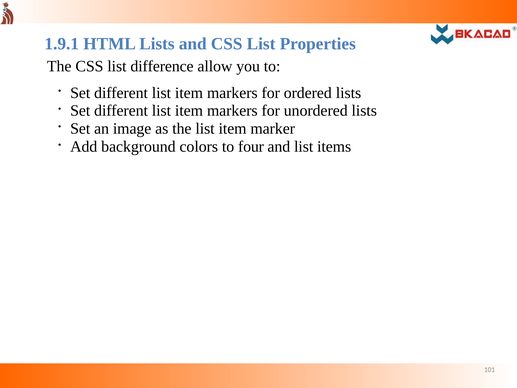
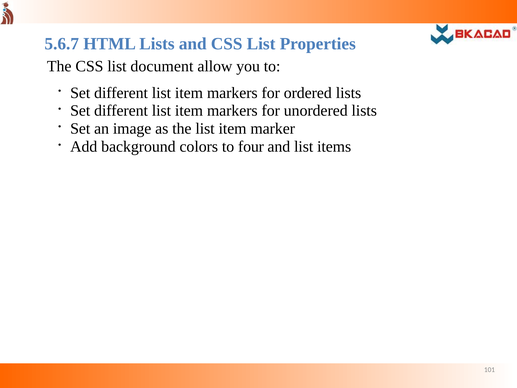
1.9.1: 1.9.1 -> 5.6.7 (62, 44)
difference: difference -> document (162, 66)
